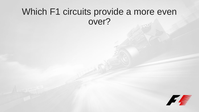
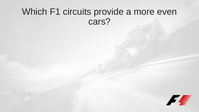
over: over -> cars (99, 22)
